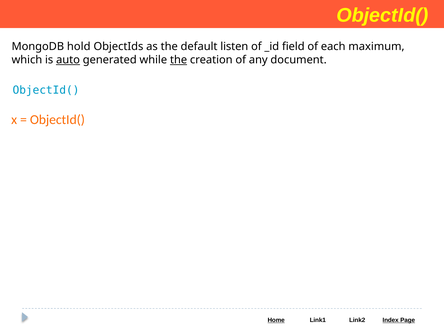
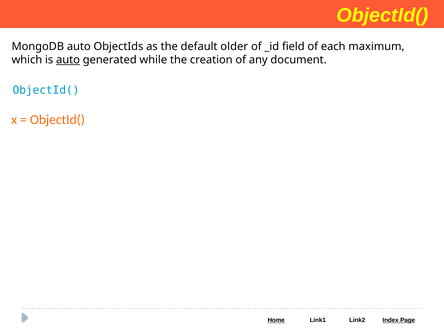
MongoDB hold: hold -> auto (79, 47)
listen: listen -> older (234, 47)
the underline: present -> none (179, 60)
